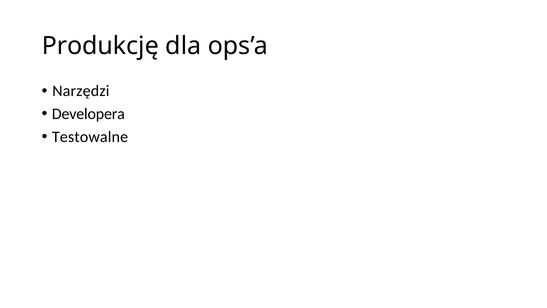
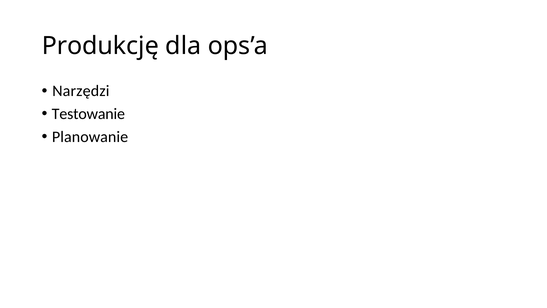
Developera: Developera -> Testowanie (88, 114)
Testowalne: Testowalne -> Planowanie (90, 137)
